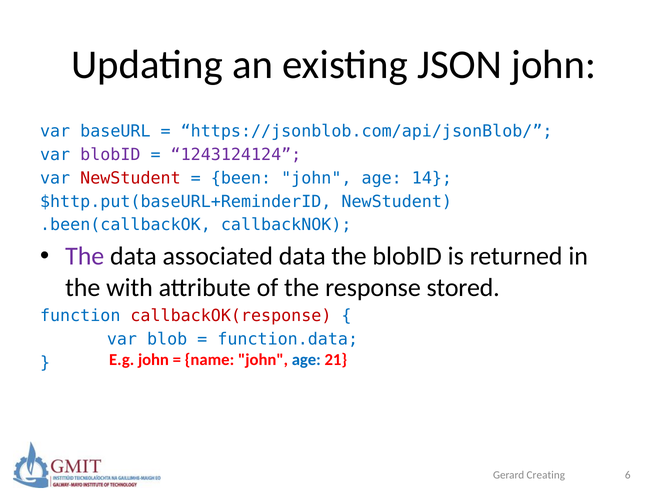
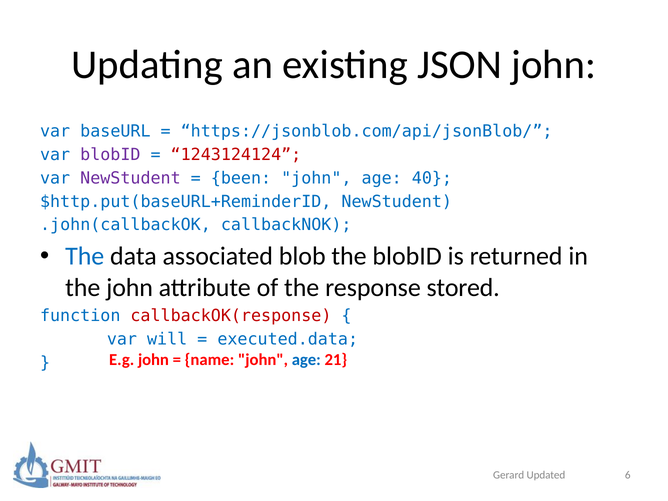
1243124124 colour: purple -> red (236, 155)
NewStudent colour: red -> purple (130, 178)
14: 14 -> 40 (432, 178)
.been(callbackOK: .been(callbackOK -> .john(callbackOK (125, 225)
The colour: purple -> blue (85, 256)
associated data: data -> blob (302, 256)
the with: with -> john (130, 287)
blob: blob -> will (167, 339)
function.data: function.data -> executed.data (288, 339)
Creating: Creating -> Updated (546, 475)
